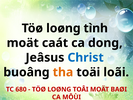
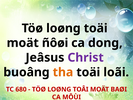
loøng tình: tình -> toäi (96, 28)
caát: caát -> ñôøi (55, 43)
Christ colour: blue -> purple (86, 57)
